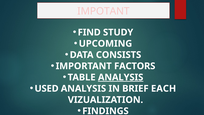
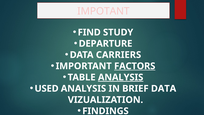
UPCOMING: UPCOMING -> DEPARTURE (106, 44)
CONSISTS: CONSISTS -> CARRIERS (119, 55)
FACTORS underline: none -> present (135, 66)
BRIEF EACH: EACH -> DATA (164, 88)
